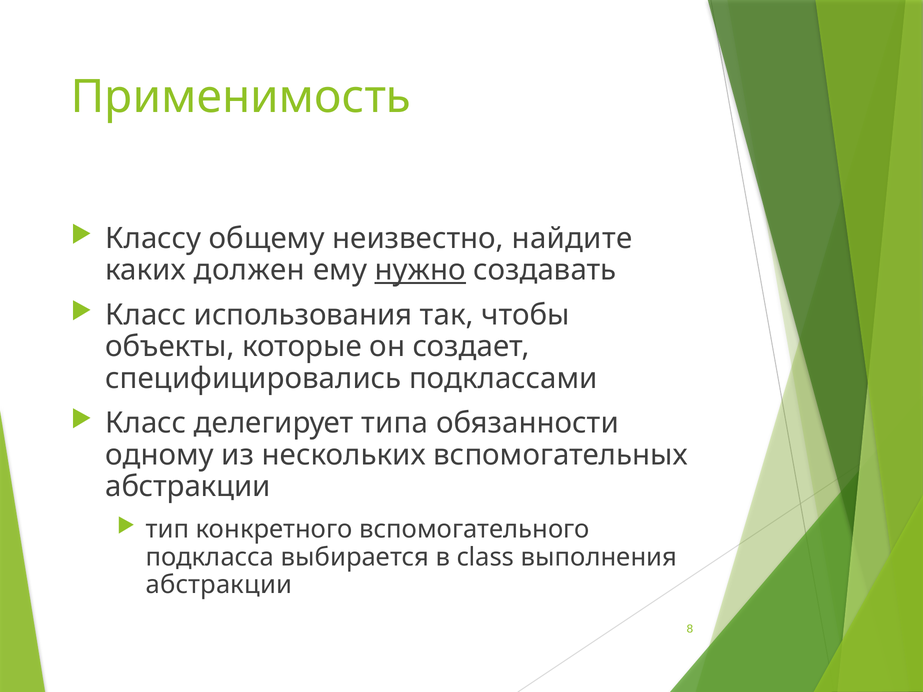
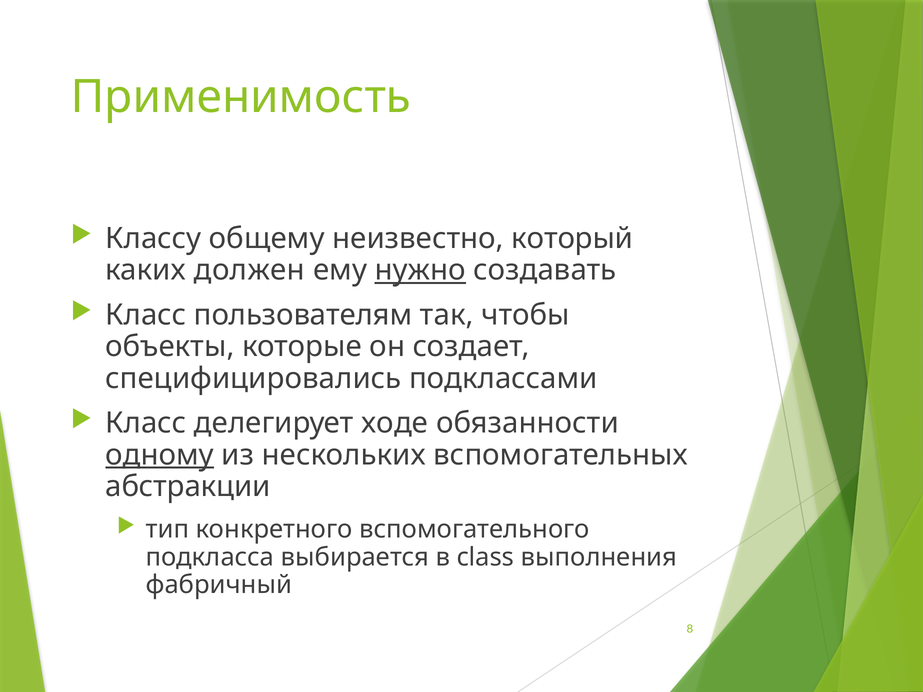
найдите: найдите -> который (572, 238)
использования: использования -> пользователям (303, 315)
типа: типа -> ходе (395, 423)
одному underline: none -> present (160, 455)
абстракции: абстракции -> фабричный (219, 585)
